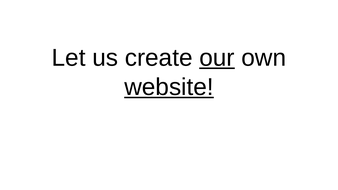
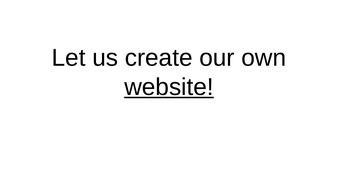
our underline: present -> none (217, 58)
